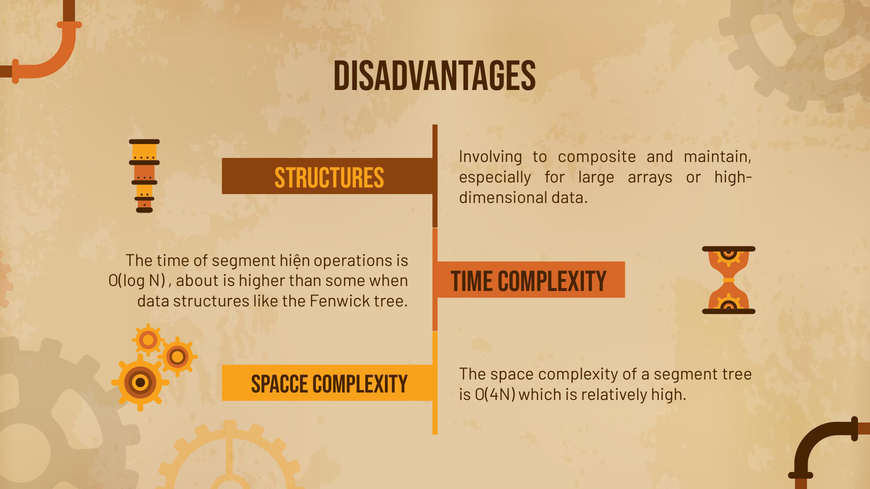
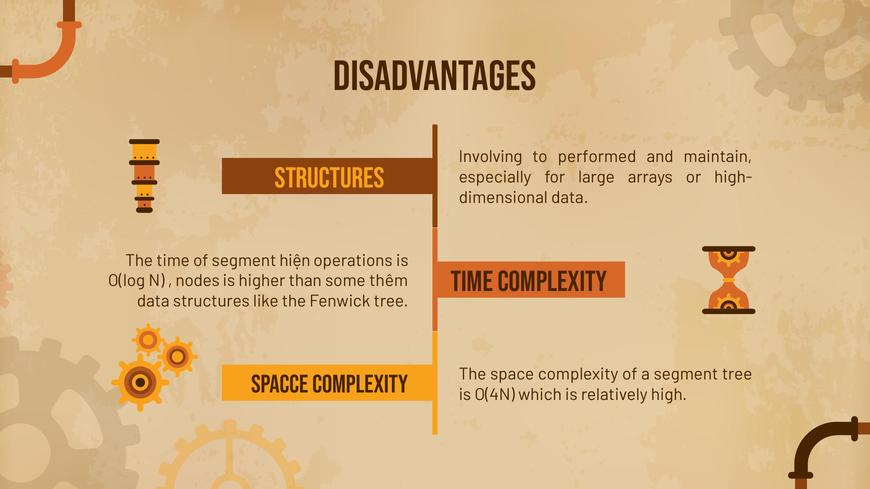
composite: composite -> performed (597, 157)
about: about -> nodes (198, 281)
when: when -> thêm (389, 281)
